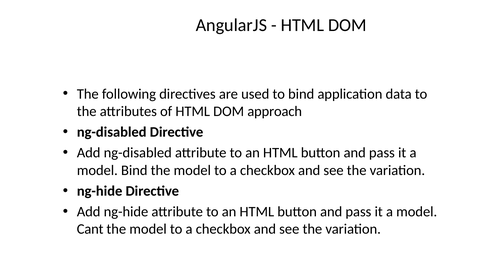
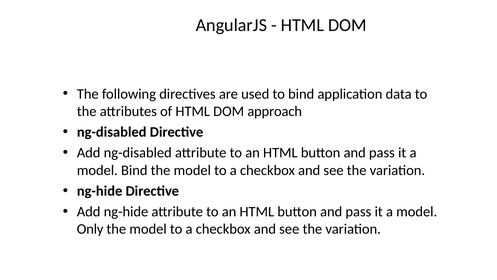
Cant: Cant -> Only (90, 229)
